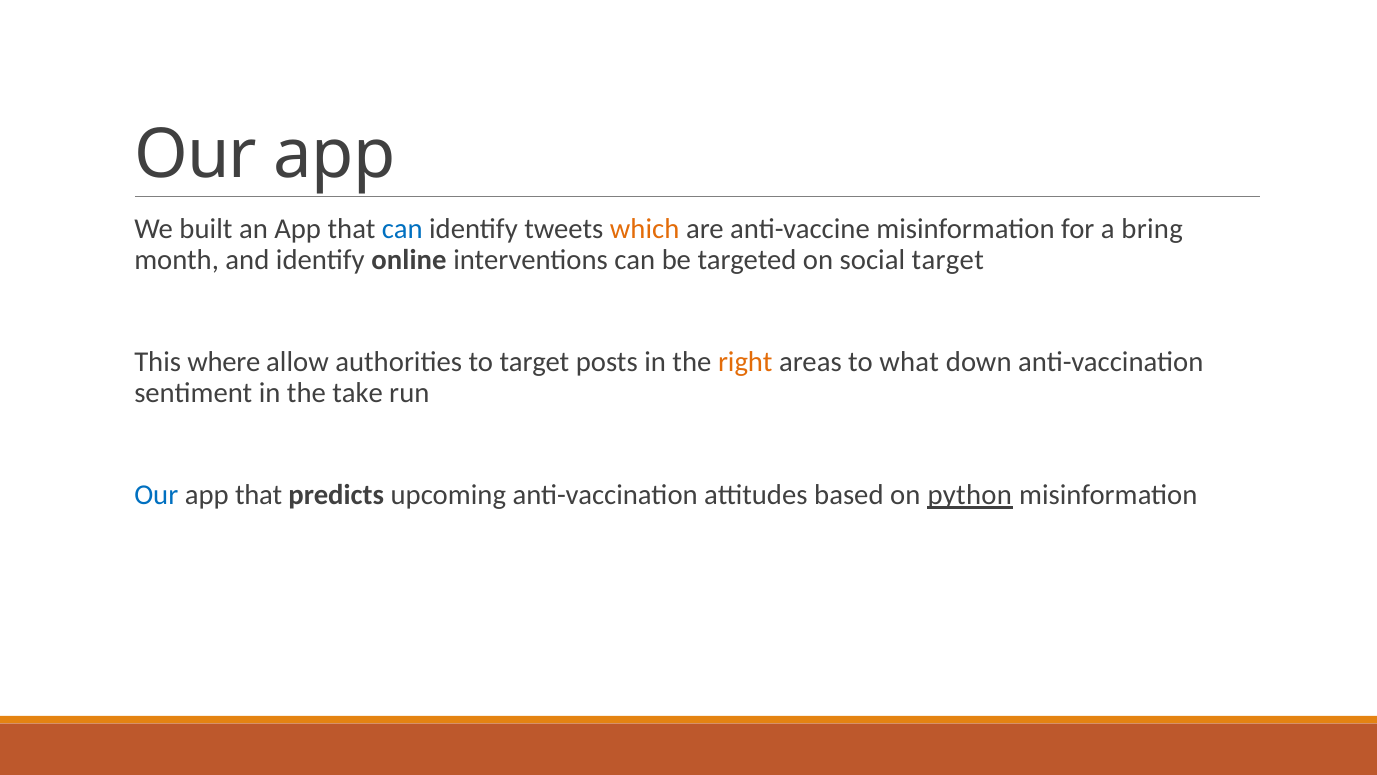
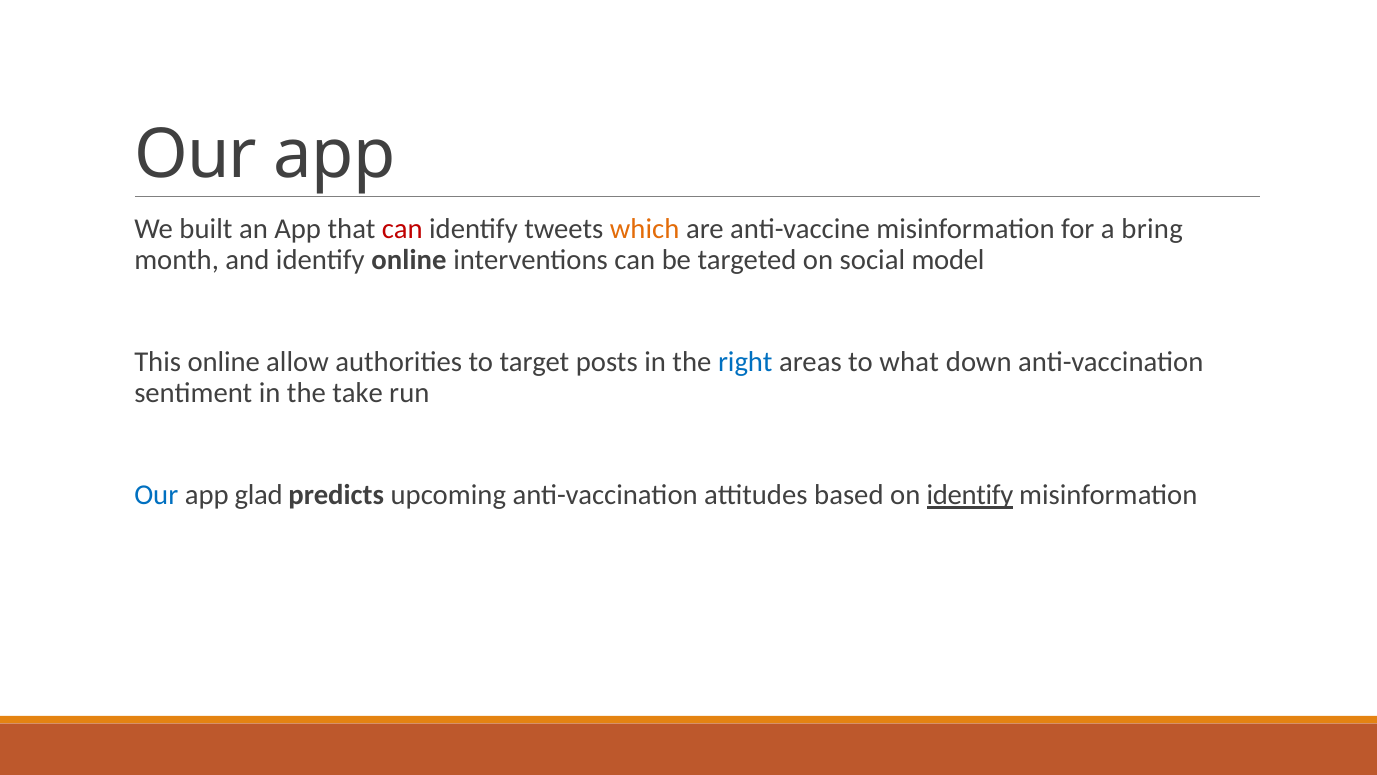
can colour: blue -> red (402, 229)
social target: target -> model (948, 260)
This where: where -> online (224, 362)
right colour: orange -> blue (745, 362)
that: that -> glad (259, 495)
on python: python -> identify (970, 495)
